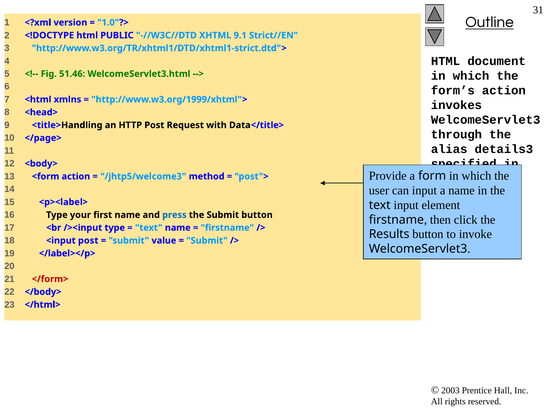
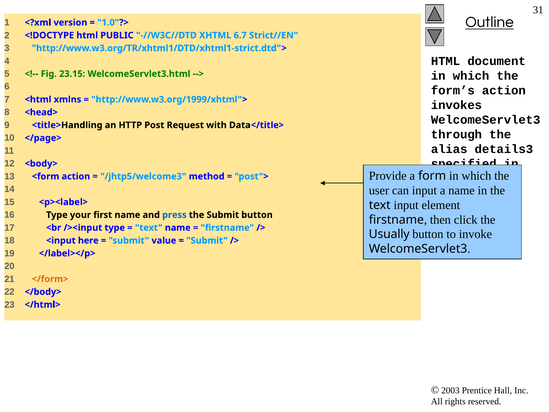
9.1: 9.1 -> 6.7 (240, 35)
51.46: 51.46 -> 23.15 (72, 74)
Results: Results -> Usually (389, 234)
<input post: post -> here (88, 240)
</form> colour: red -> orange (50, 279)
